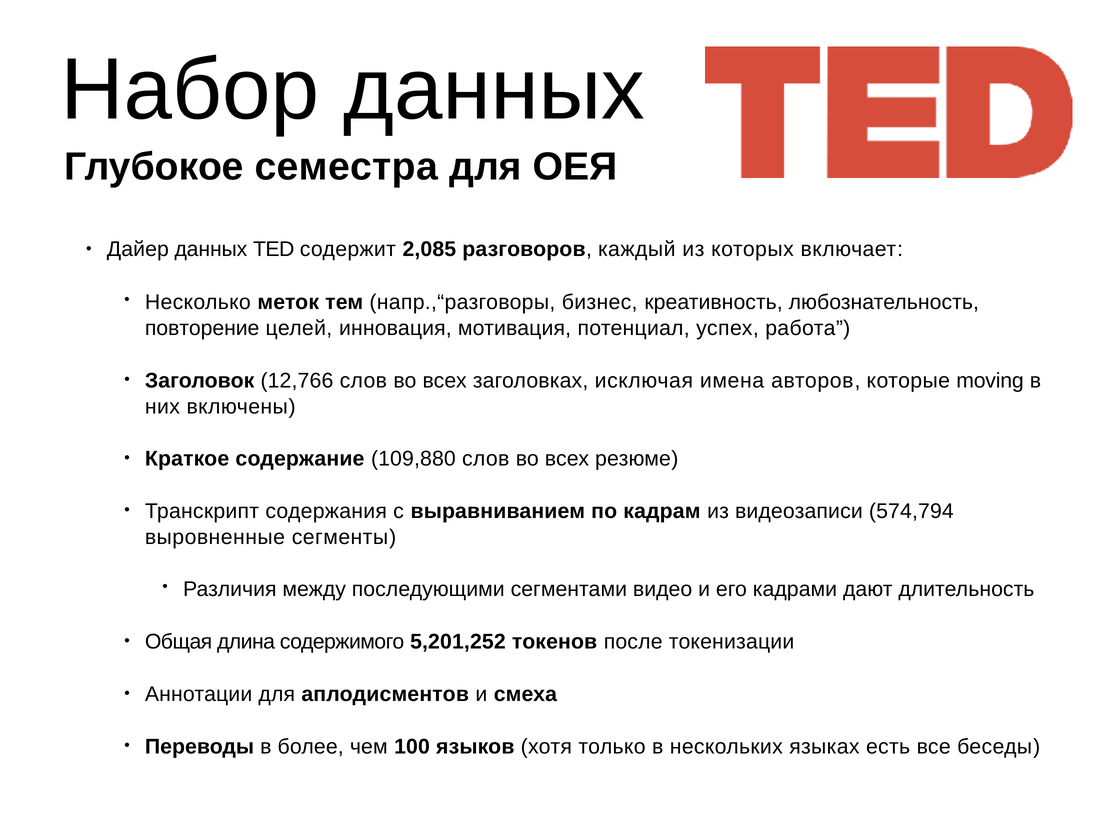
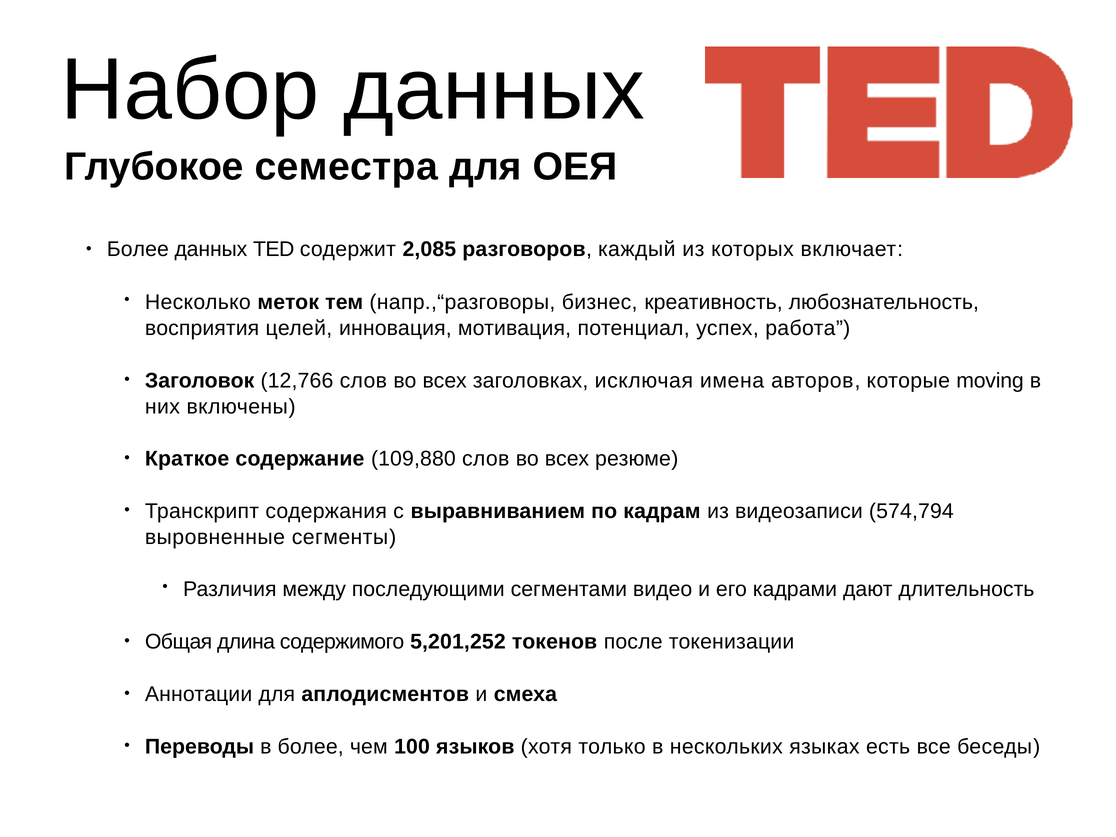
Дайер: Дайер -> Более (138, 249)
повторение: повторение -> восприятия (202, 328)
